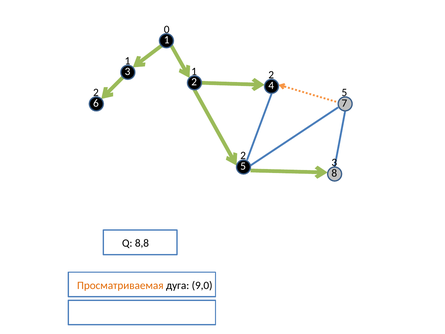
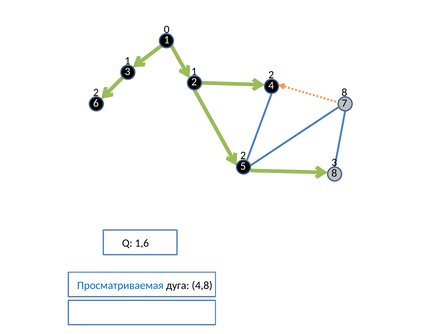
2 5: 5 -> 8 (344, 92)
8,8: 8,8 -> 1,6 (142, 243)
Просматриваемая colour: orange -> blue (120, 285)
9,0: 9,0 -> 4,8 (202, 285)
